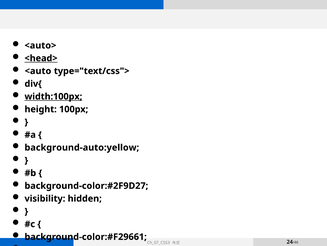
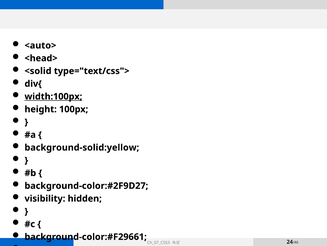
<head> underline: present -> none (41, 58)
<auto: <auto -> <solid (38, 71)
background-auto:yellow: background-auto:yellow -> background-solid:yellow (82, 147)
